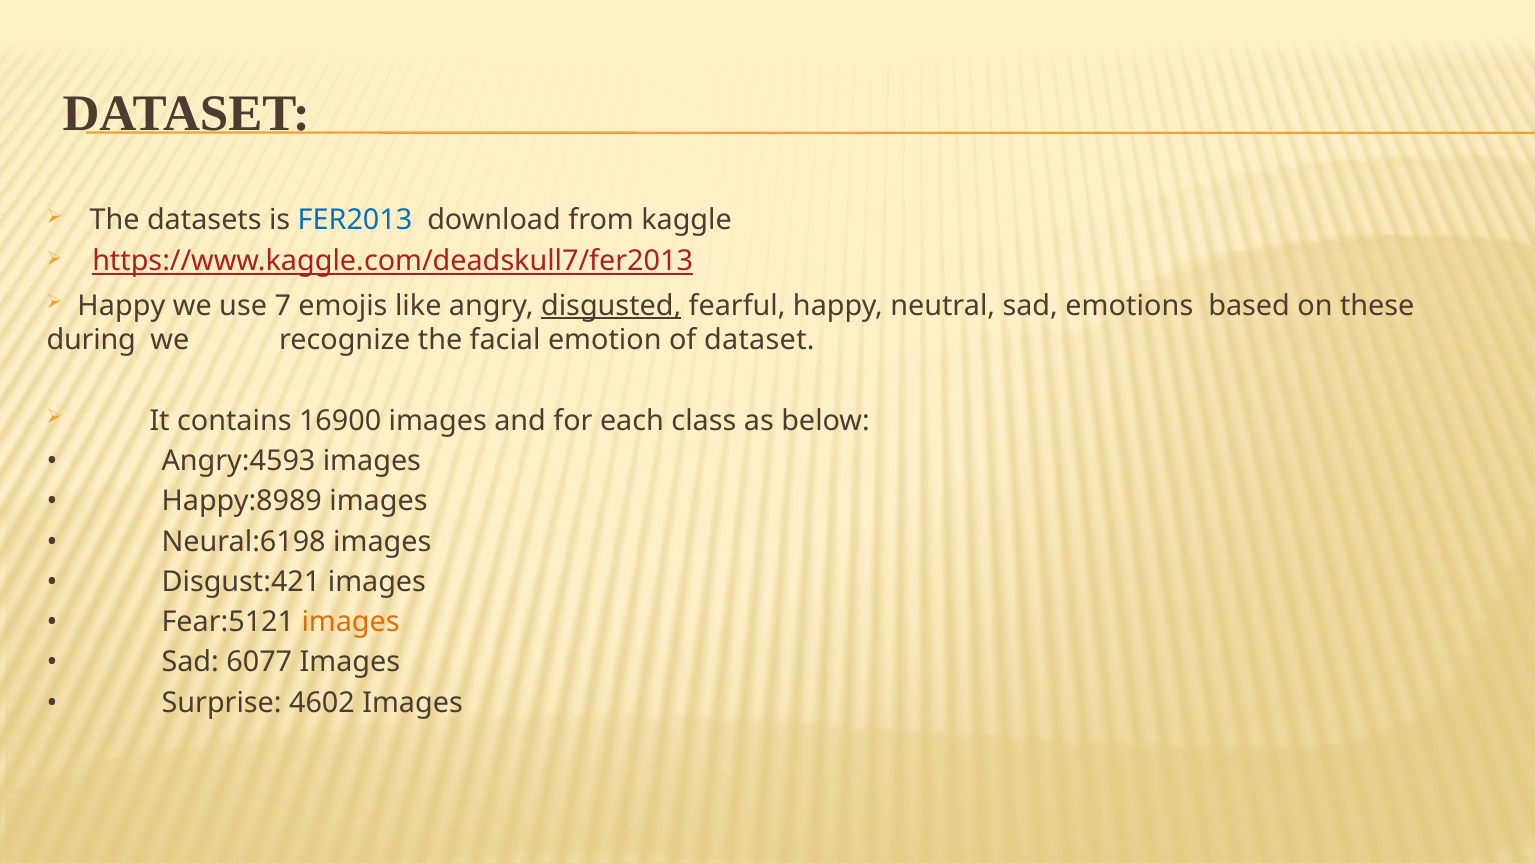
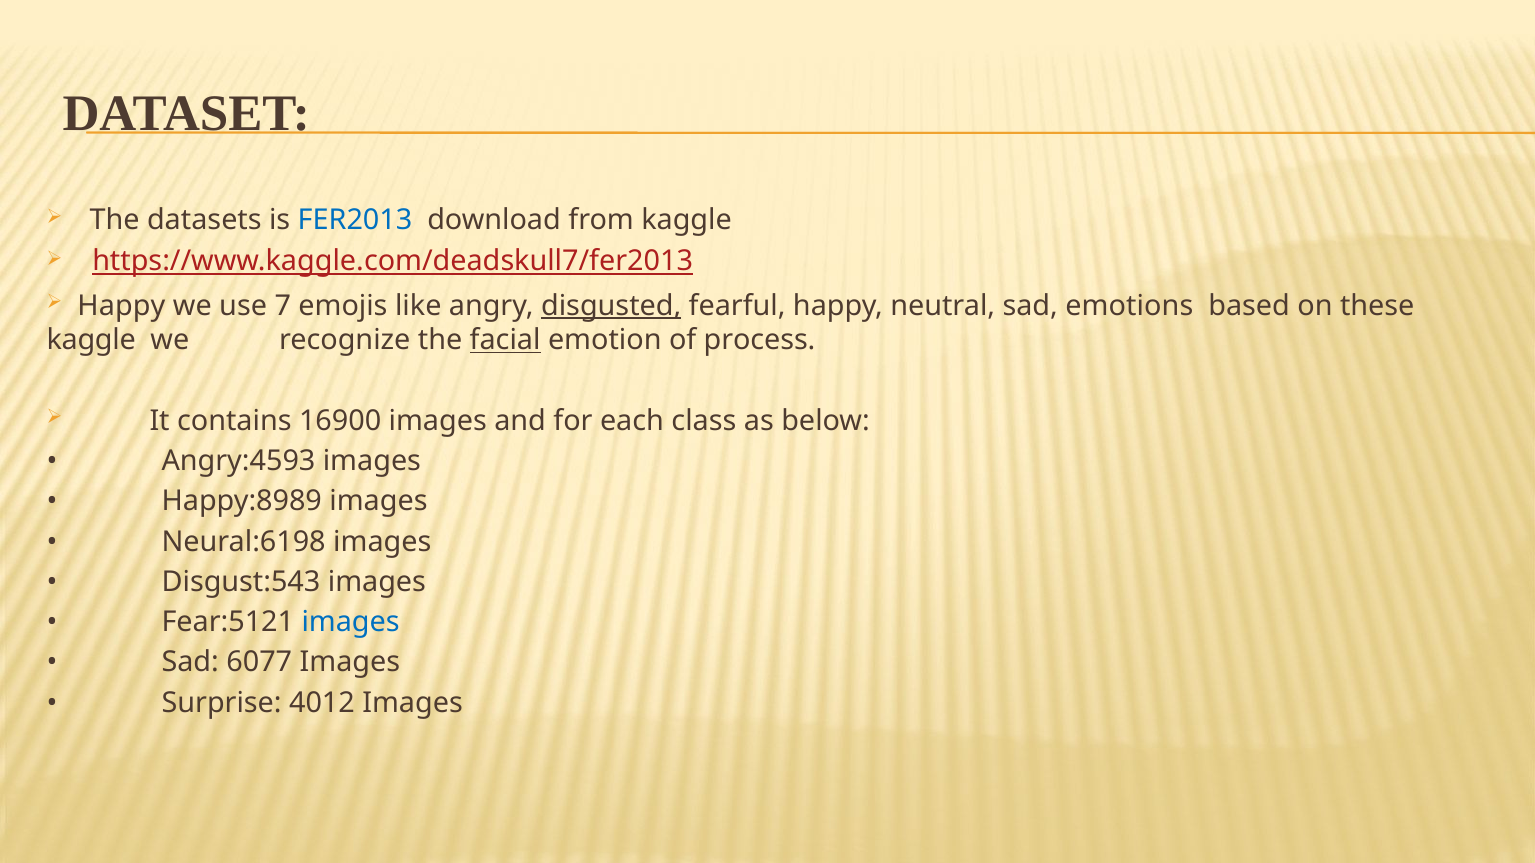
during: during -> kaggle (91, 340)
facial underline: none -> present (505, 340)
of dataset: dataset -> process (760, 340)
Disgust:421: Disgust:421 -> Disgust:543 (241, 582)
images colour: orange -> blue (351, 622)
4602: 4602 -> 4012 (322, 703)
